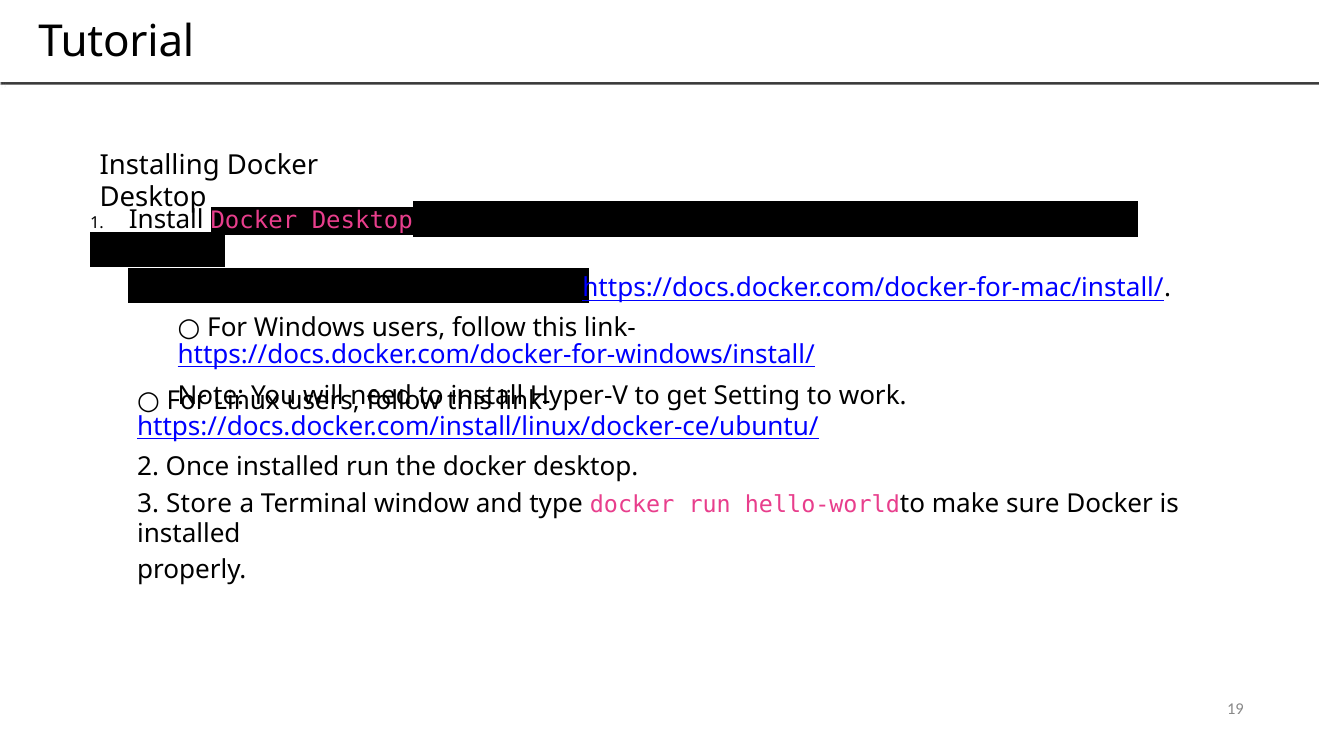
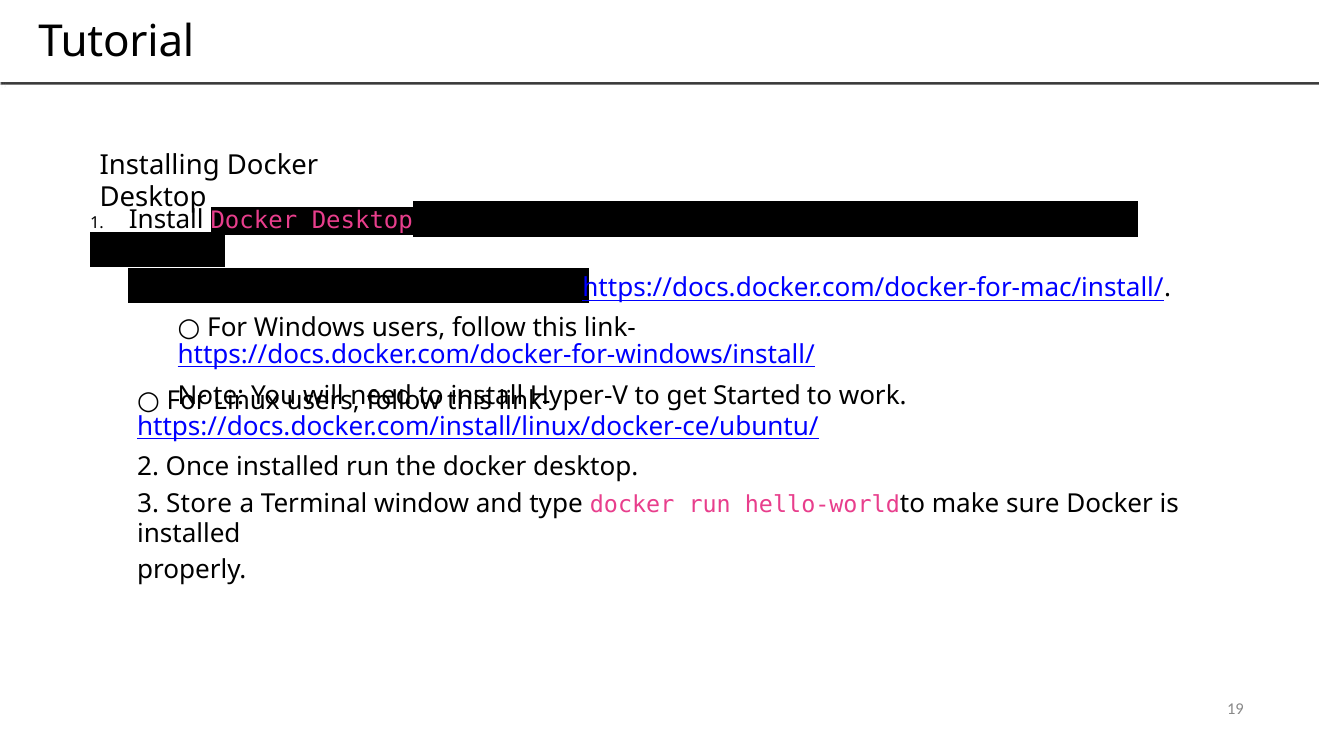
Setting: Setting -> Started (757, 395)
